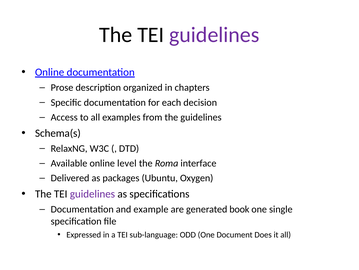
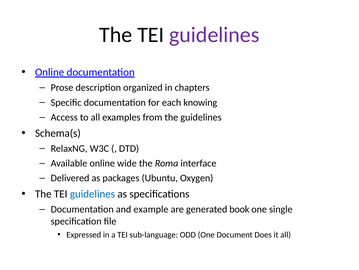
decision: decision -> knowing (200, 102)
level: level -> wide (127, 163)
guidelines colour: purple -> blue (92, 193)
